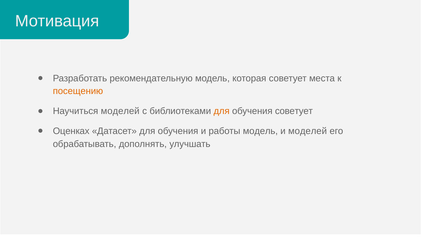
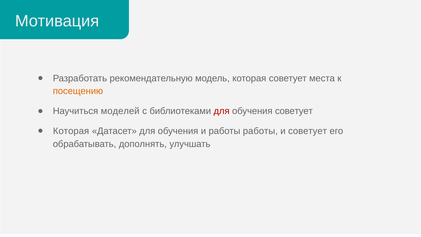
для colour: orange -> red (222, 111)
Оценках: Оценках -> Которая (71, 131)
работы модель: модель -> работы (260, 131)
и моделей: моделей -> советует (308, 131)
